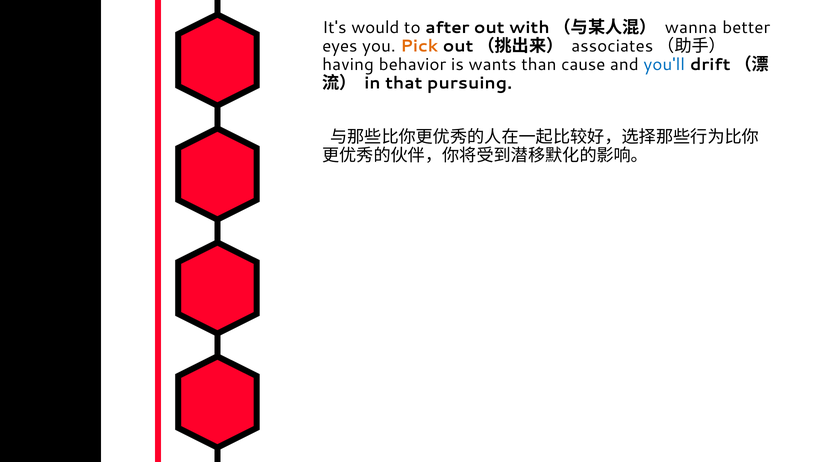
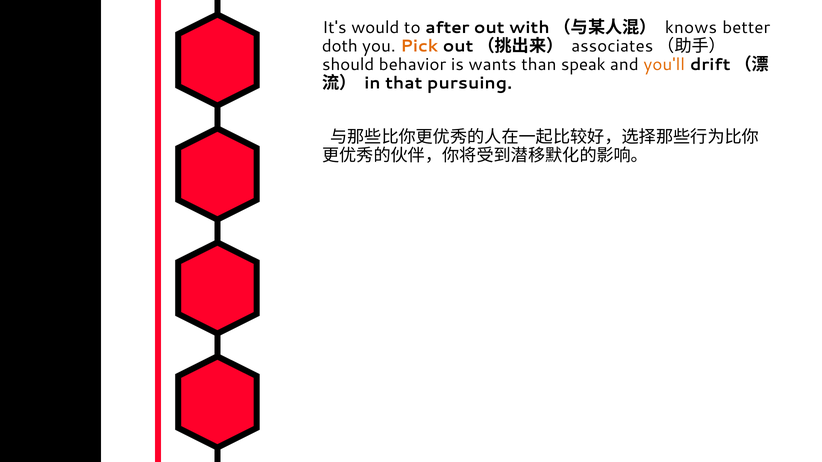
wanna: wanna -> knows (691, 27)
eyes: eyes -> doth (340, 46)
having: having -> should (348, 64)
cause: cause -> speak (583, 64)
you'll colour: blue -> orange (664, 64)
